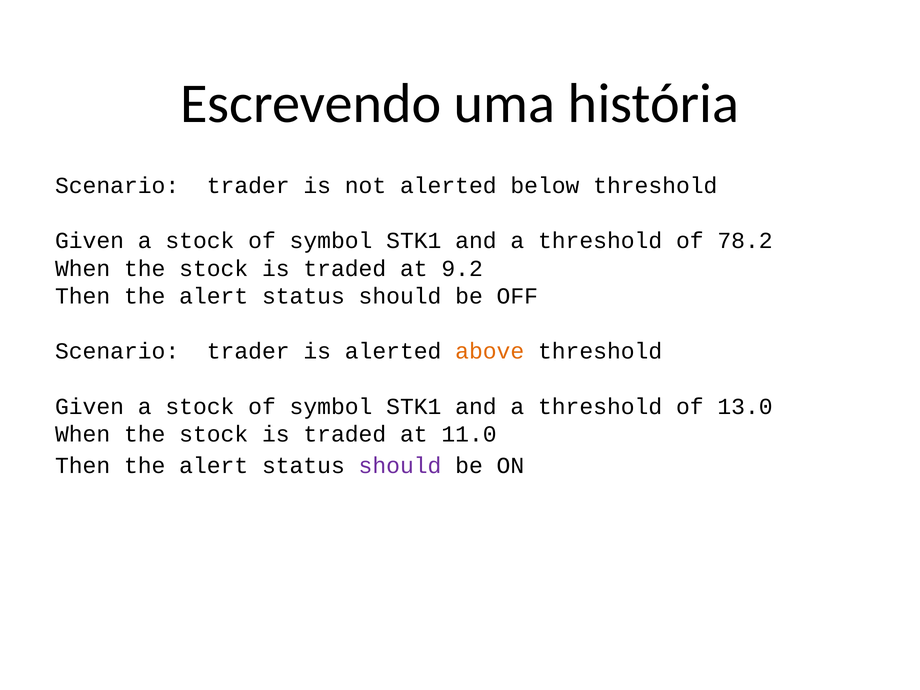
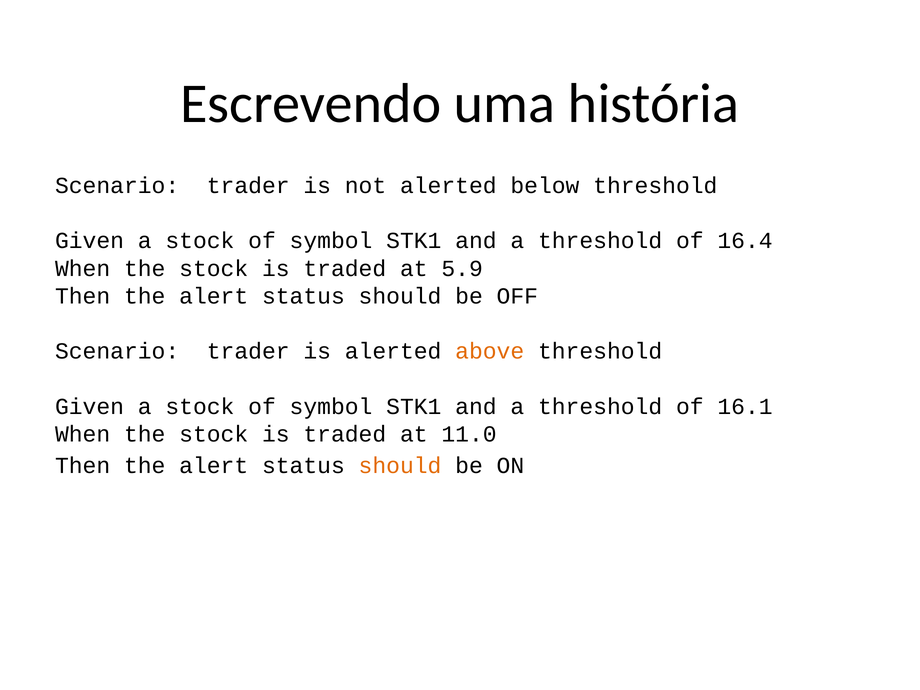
78.2: 78.2 -> 16.4 (745, 241)
9.2: 9.2 -> 5.9 (462, 268)
13.0: 13.0 -> 16.1 (745, 406)
should colour: purple -> orange (400, 466)
